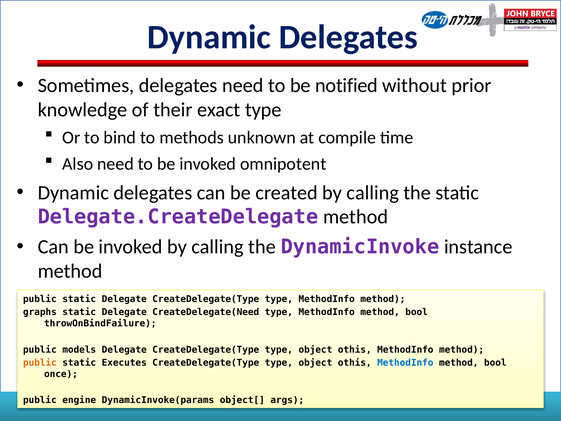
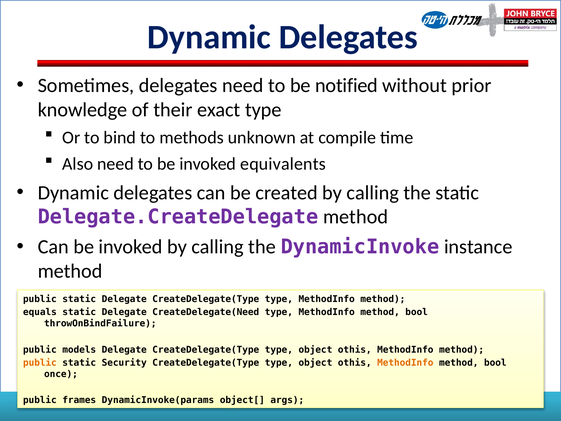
omnipotent: omnipotent -> equivalents (283, 164)
graphs: graphs -> equals (40, 312)
Executes: Executes -> Security (124, 362)
MethodInfo colour: blue -> orange (405, 362)
engine: engine -> frames (79, 400)
